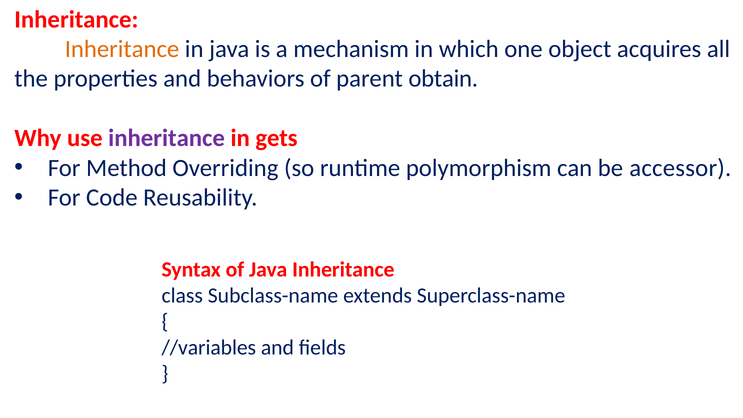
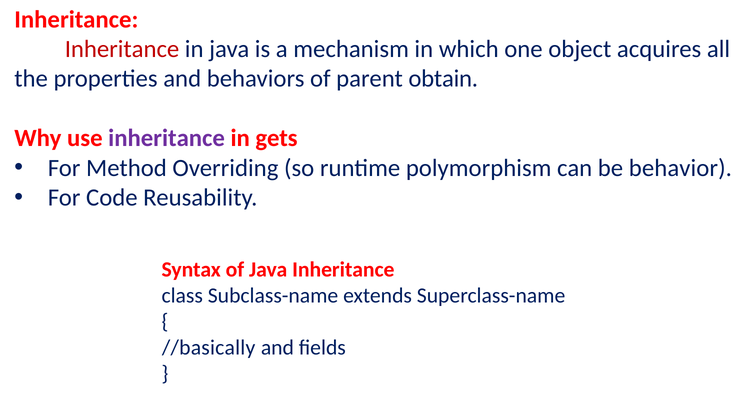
Inheritance colour: orange -> red (122, 49)
accessor: accessor -> behavior (680, 168)
//variables: //variables -> //basically (209, 348)
